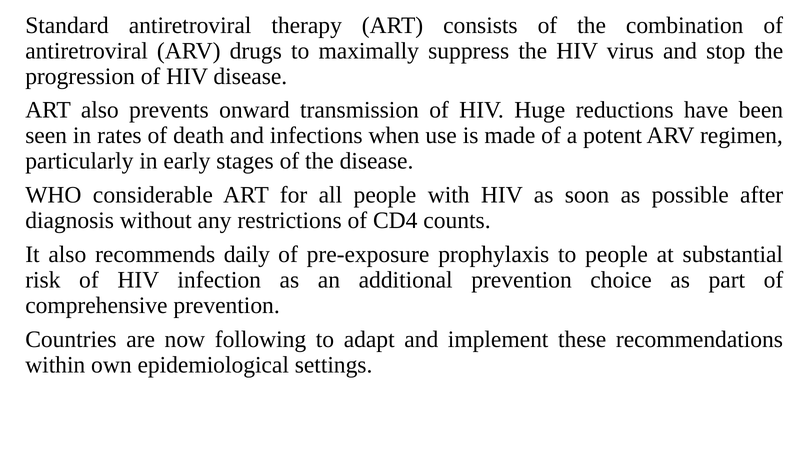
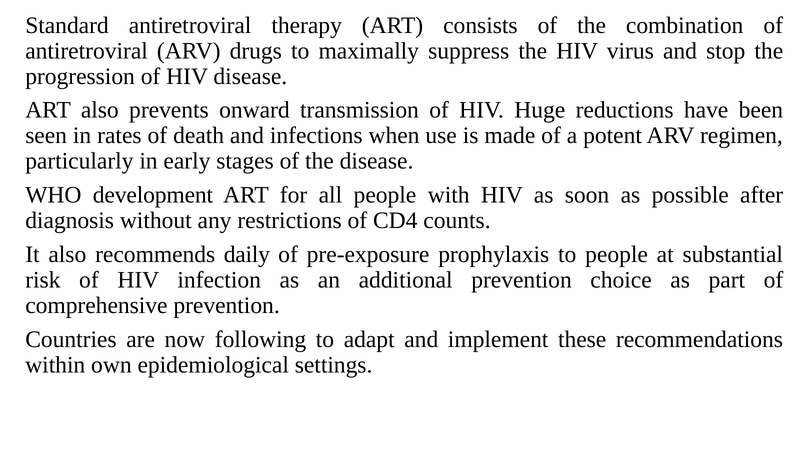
considerable: considerable -> development (153, 195)
